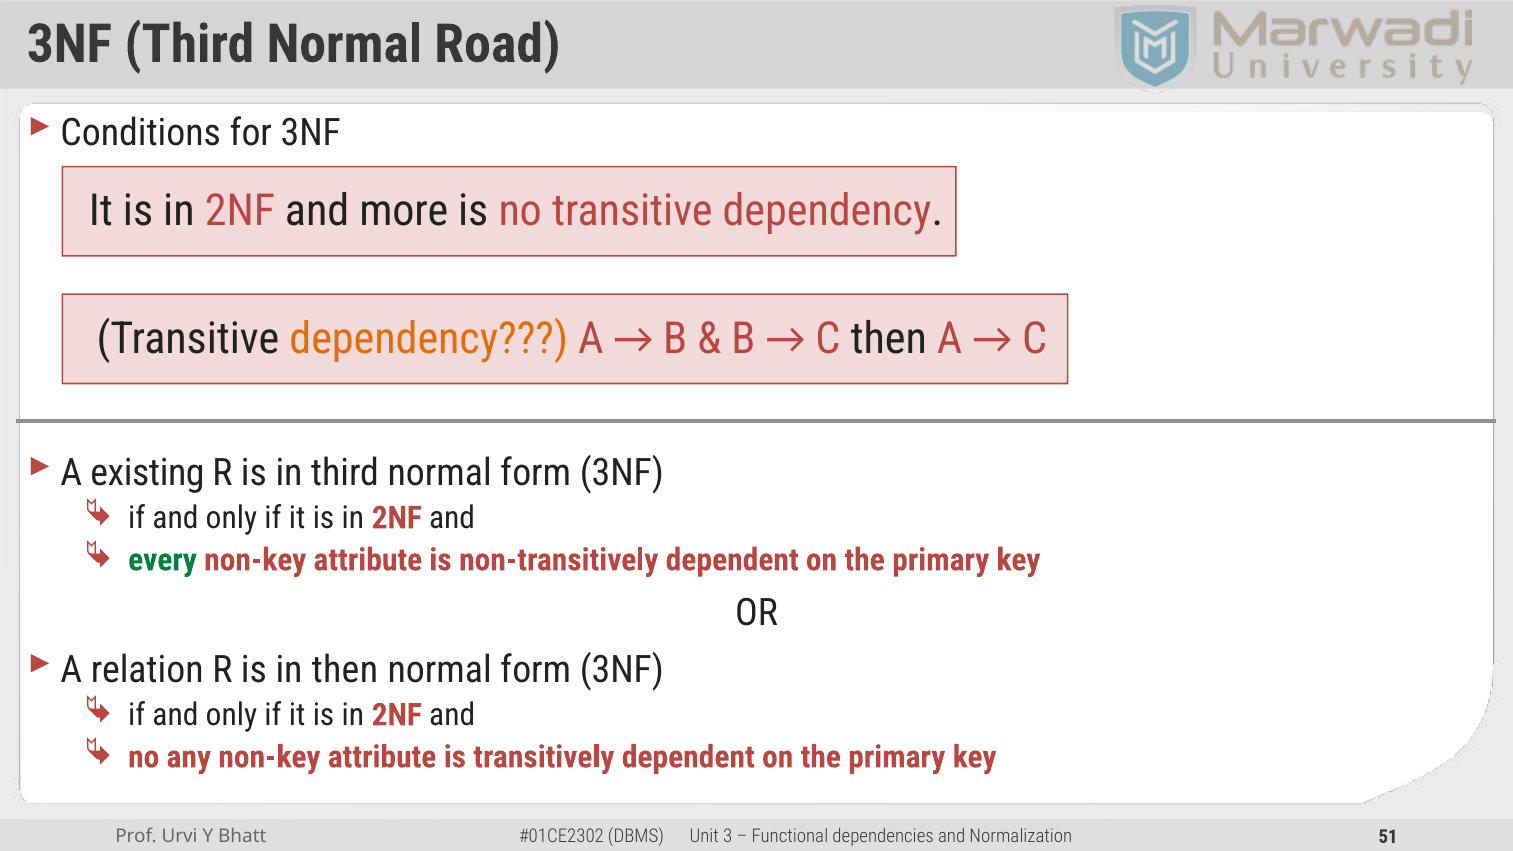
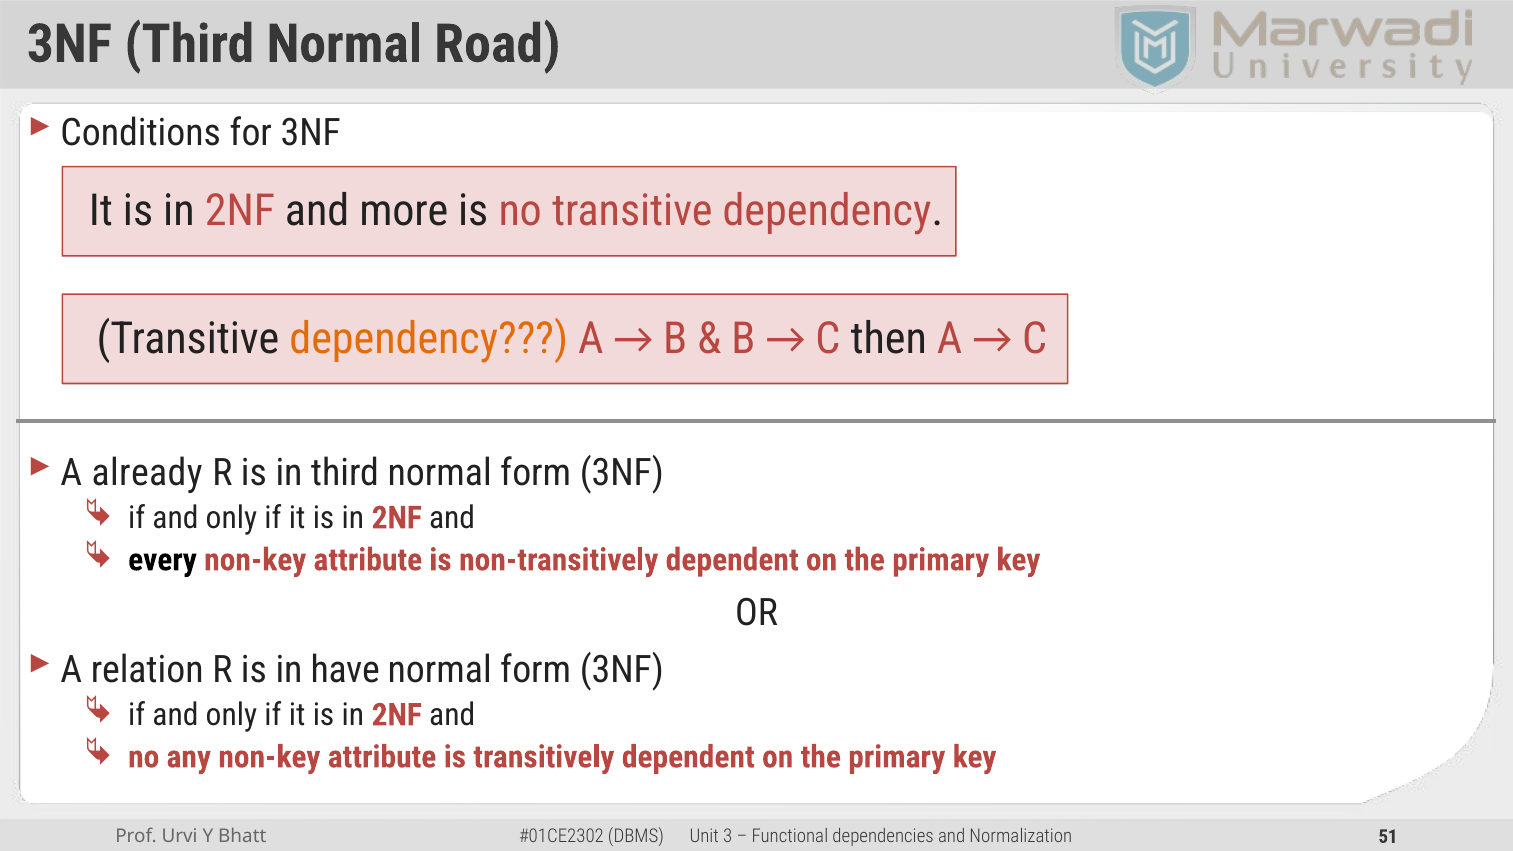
existing: existing -> already (147, 473)
every colour: green -> black (162, 560)
in then: then -> have (345, 670)
